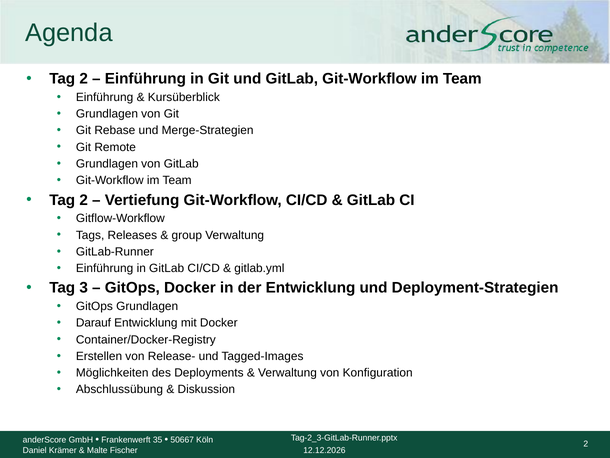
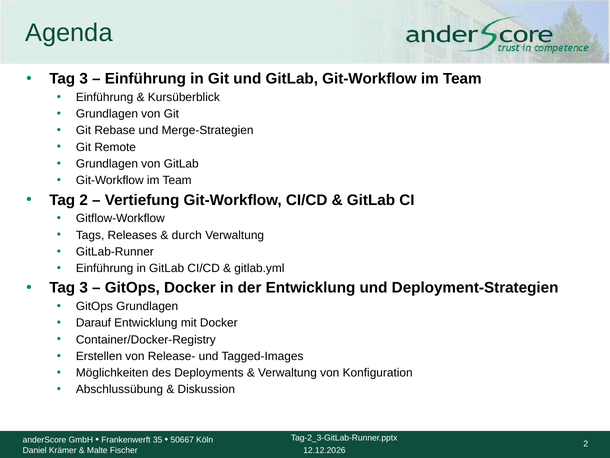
2: 2 -> 3 (84, 79)
group: group -> durch (187, 235)
